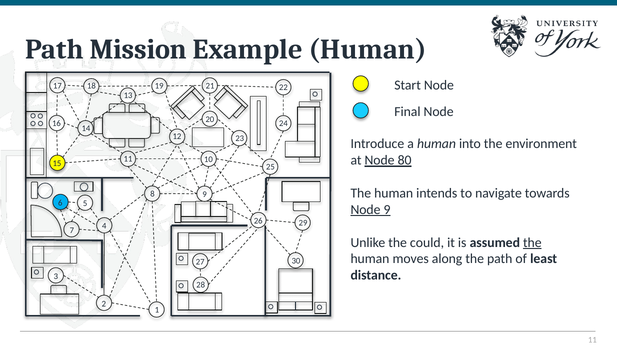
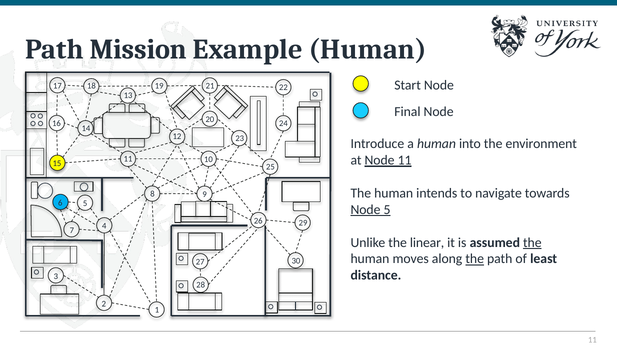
at Node 80: 80 -> 11 (405, 160)
Node 9: 9 -> 5 (387, 209)
could: could -> linear (427, 242)
the underline: none -> present (475, 259)
